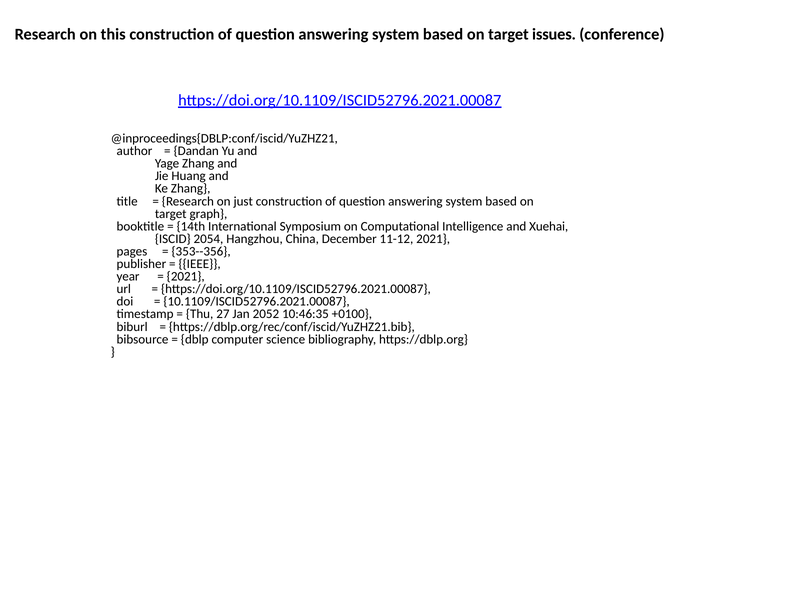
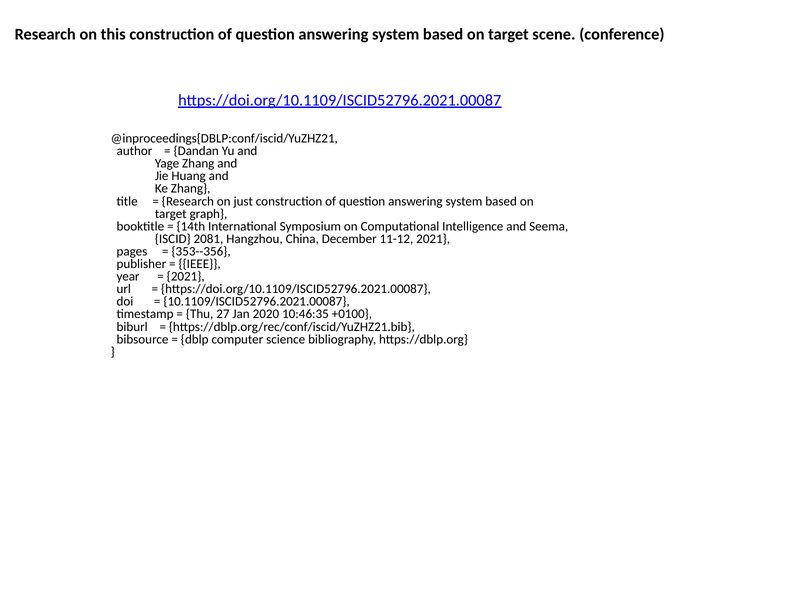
issues: issues -> scene (554, 35)
Xuehai: Xuehai -> Seema (549, 226)
2054: 2054 -> 2081 (208, 239)
2052: 2052 -> 2020 (266, 314)
